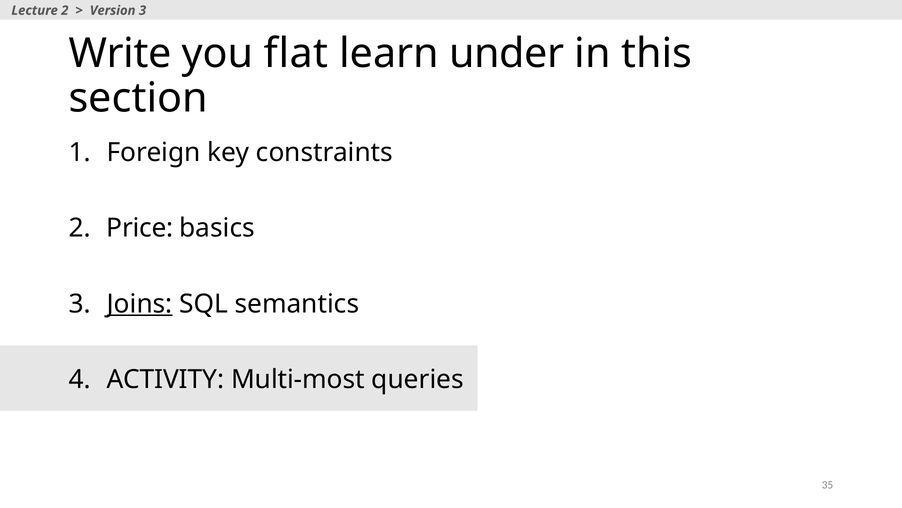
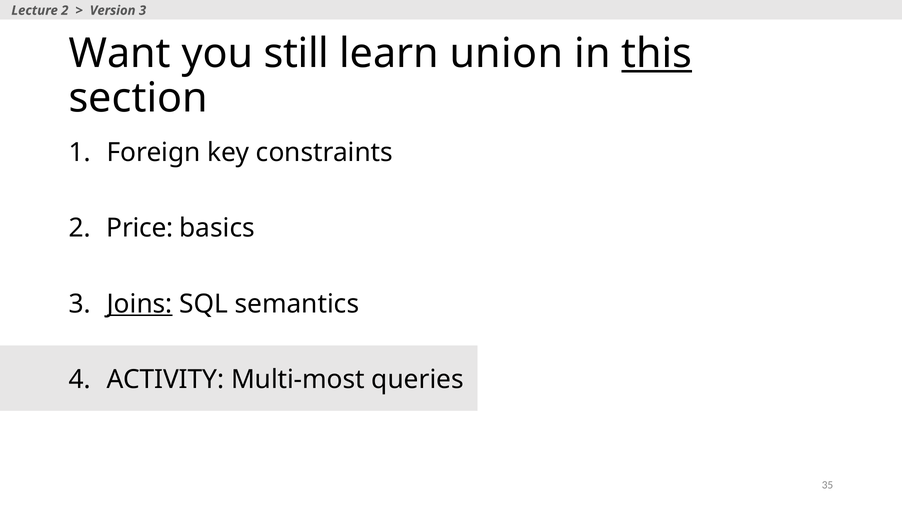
Write: Write -> Want (120, 53)
flat: flat -> still (296, 53)
under: under -> union (506, 53)
this underline: none -> present (657, 53)
